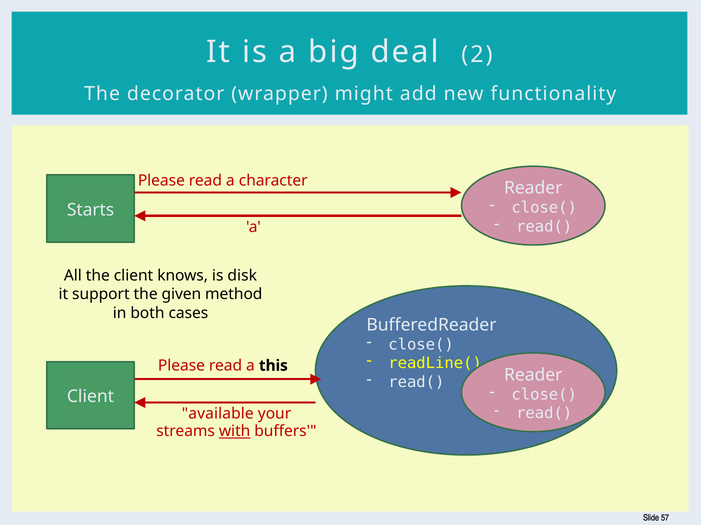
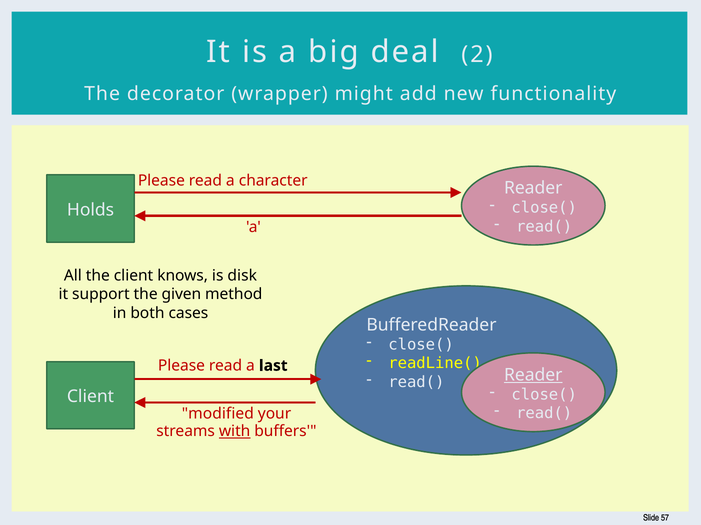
Starts: Starts -> Holds (91, 210)
this: this -> last (273, 366)
Reader underline: none -> present (533, 375)
available: available -> modified (218, 414)
